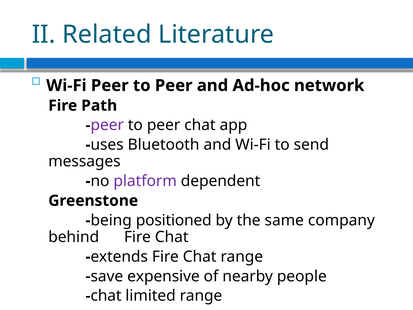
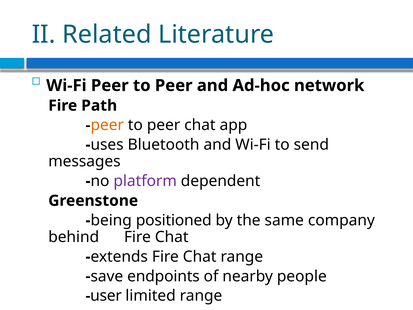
peer colour: purple -> orange (107, 125)
expensive: expensive -> endpoints (163, 276)
chat: chat -> user (106, 296)
